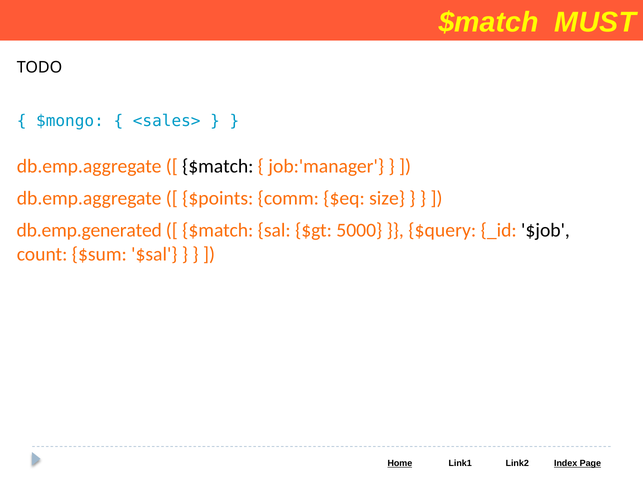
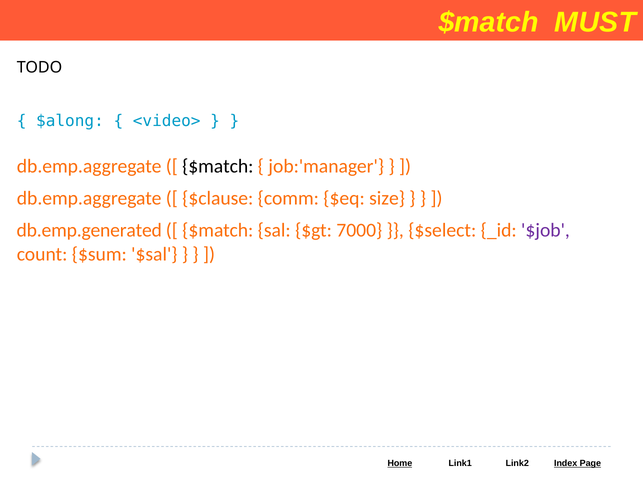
$mongo: $mongo -> $along (70, 121)
<sales>: <sales> -> <video> (167, 121)
$points: $points -> $clause (218, 198)
5000: 5000 -> 7000 (359, 231)
$query: $query -> $select (442, 231)
$job colour: black -> purple (545, 231)
